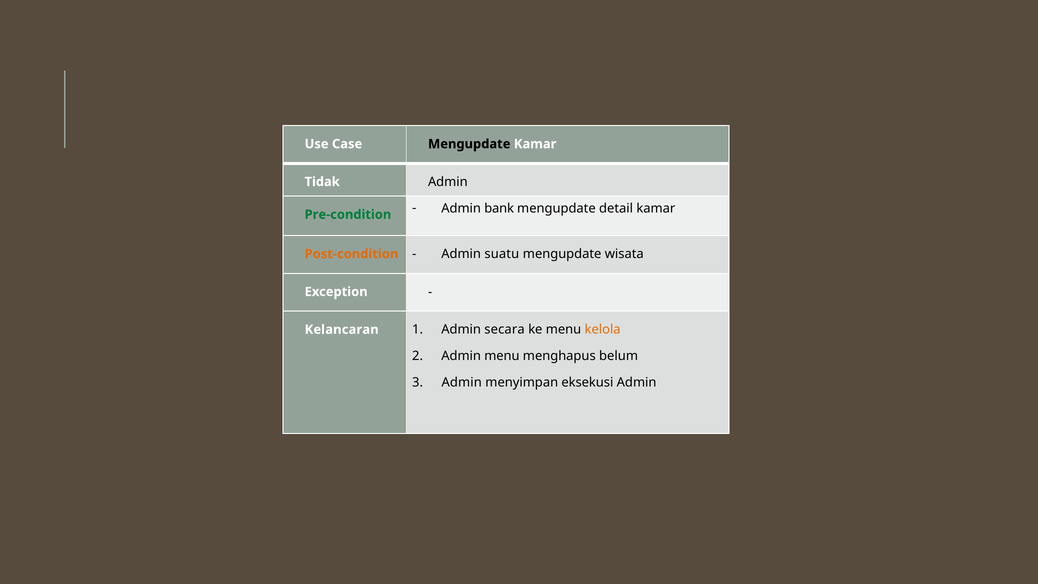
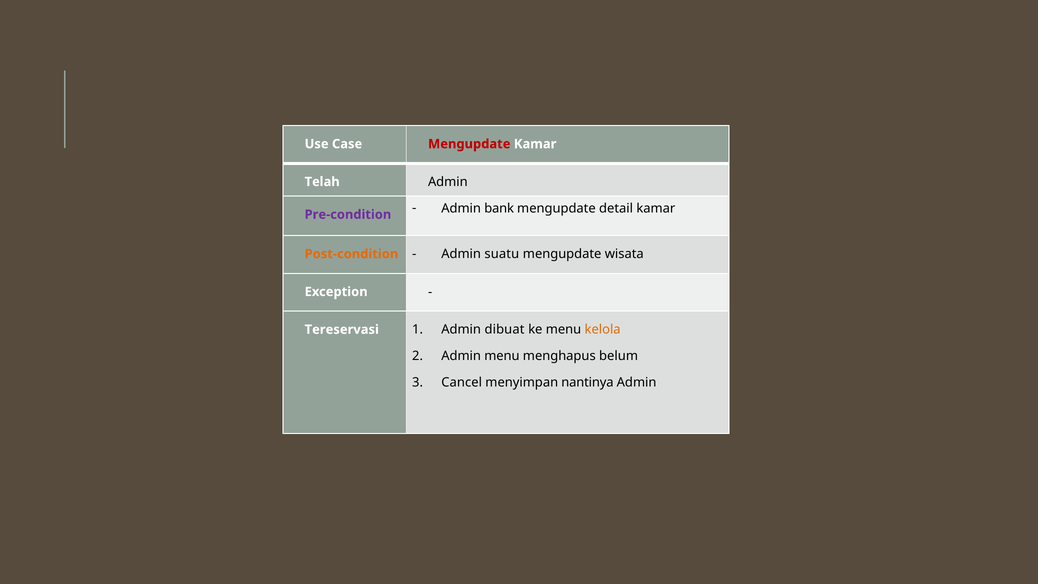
Mengupdate colour: black -> red (469, 144)
Tidak: Tidak -> Telah (322, 182)
Pre-condition colour: green -> purple (348, 214)
Kelancaran: Kelancaran -> Tereservasi (342, 329)
secara: secara -> dibuat (505, 329)
Admin: Admin -> Cancel (462, 382)
eksekusi: eksekusi -> nantinya (587, 382)
